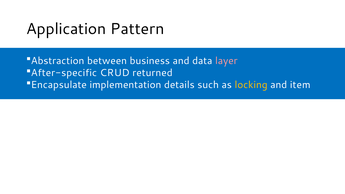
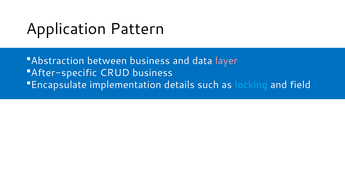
CRUD returned: returned -> business (153, 73)
locking colour: yellow -> light blue (251, 85)
item: item -> field (300, 85)
